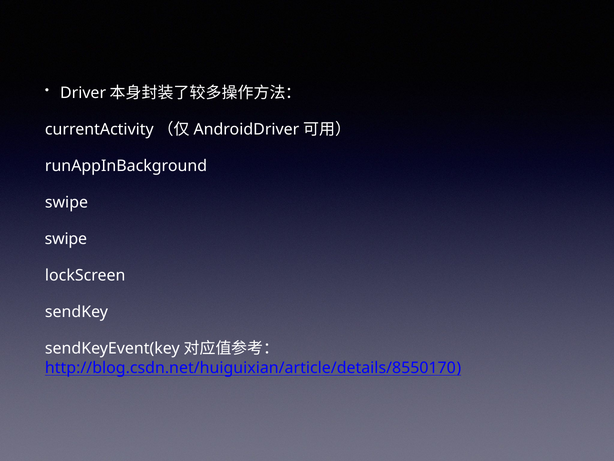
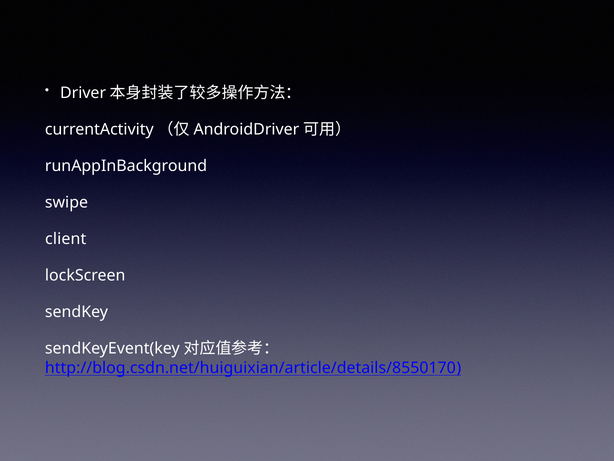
swipe: swipe -> client (66, 239)
